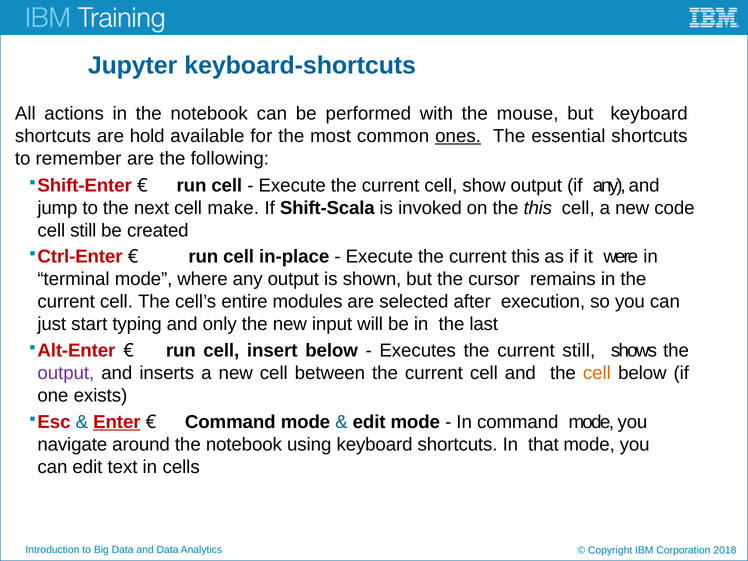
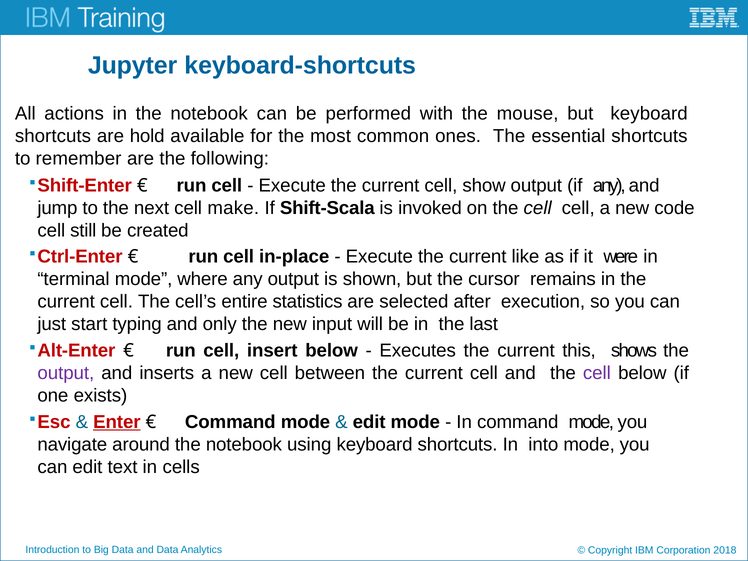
ones underline: present -> none (458, 136)
on the this: this -> cell (538, 208)
current this: this -> like (525, 257)
modules: modules -> statistics (308, 302)
current still: still -> this (579, 351)
cell colour: orange -> purple (597, 373)
that: that -> into (543, 444)
